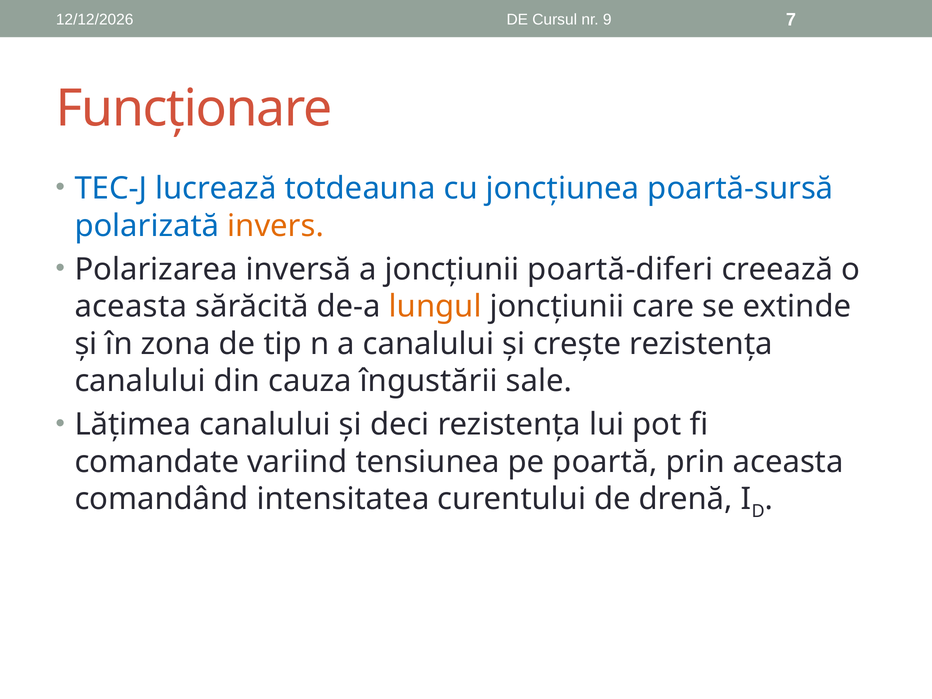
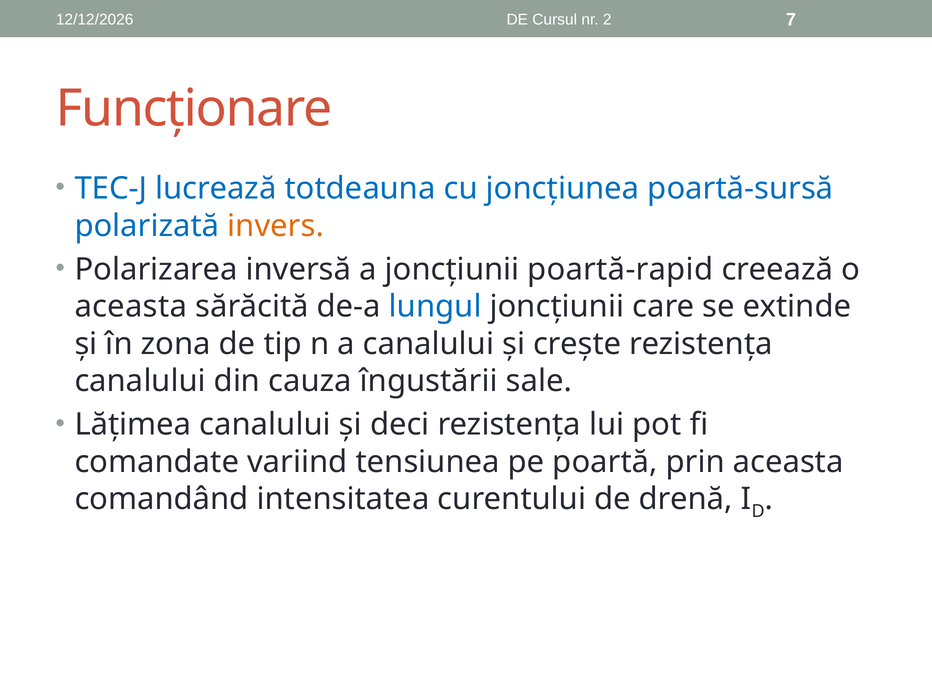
9: 9 -> 2 (607, 20)
poartă-diferi: poartă-diferi -> poartă-rapid (620, 269)
lungul colour: orange -> blue (435, 307)
